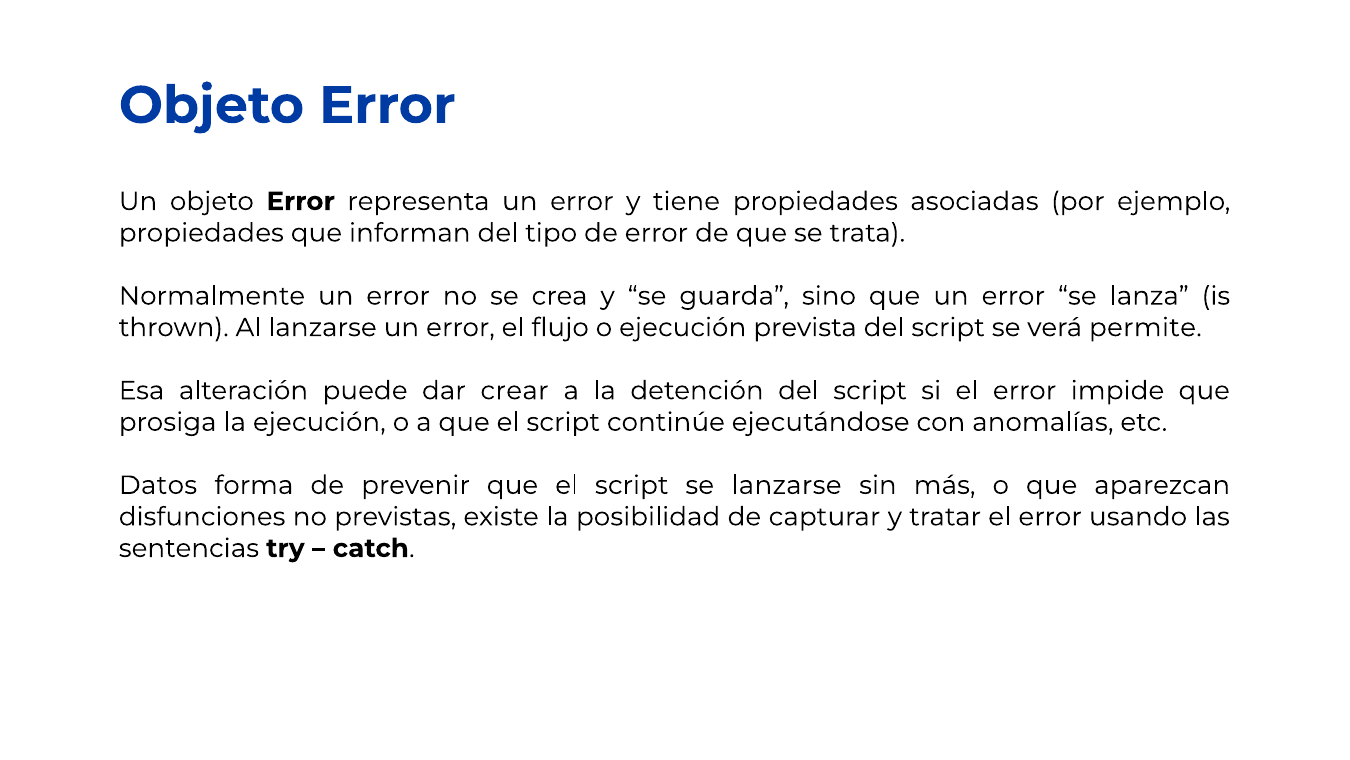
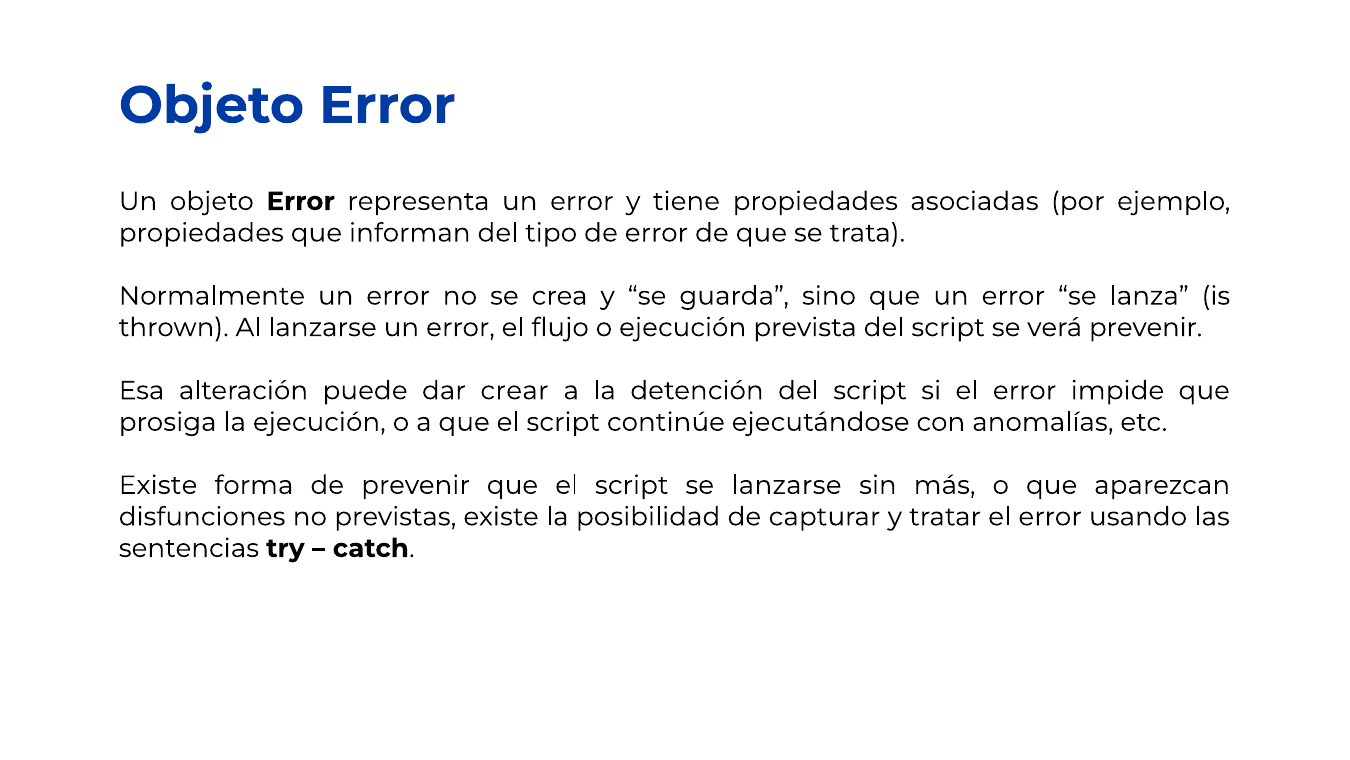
verá permite: permite -> prevenir (1146, 327)
Datos: Datos -> Existe (158, 485)
